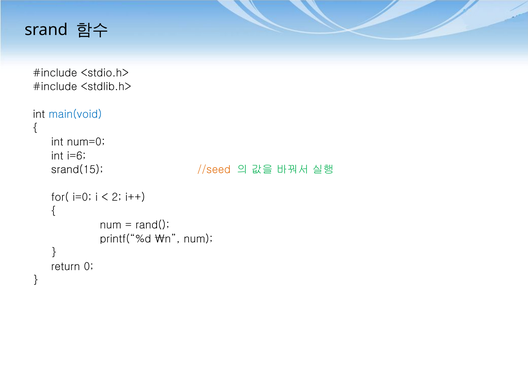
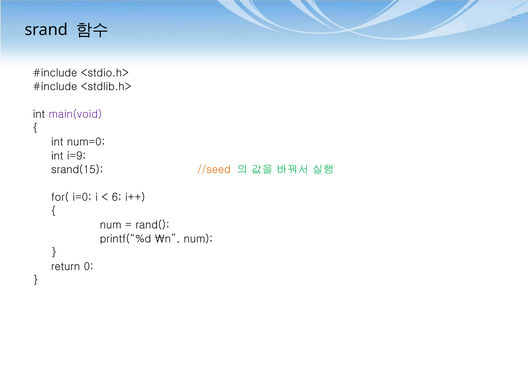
main(void colour: blue -> purple (75, 114)
i=6: i=6 -> i=9 (76, 156)
2: 2 -> 6 (117, 198)
